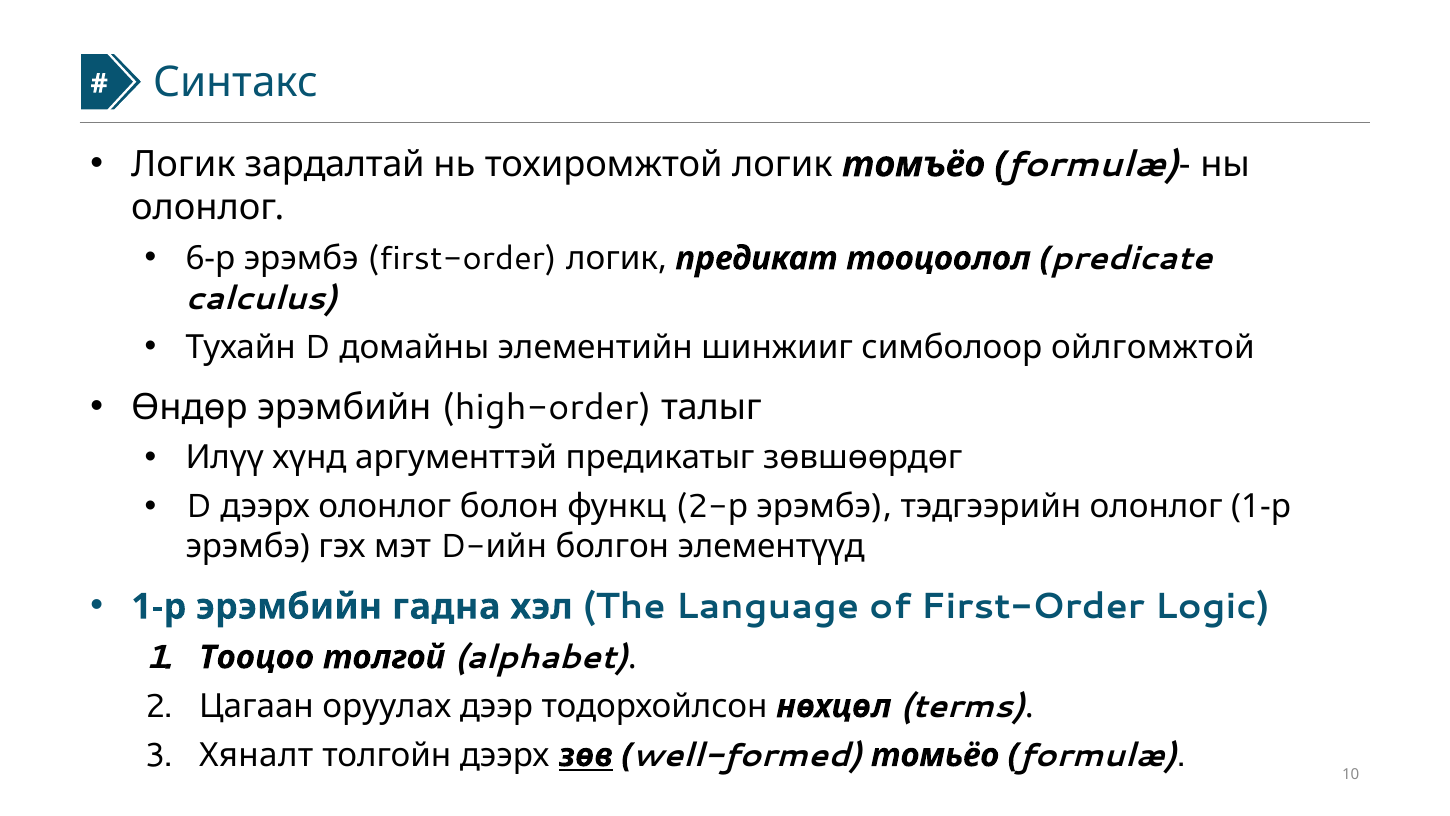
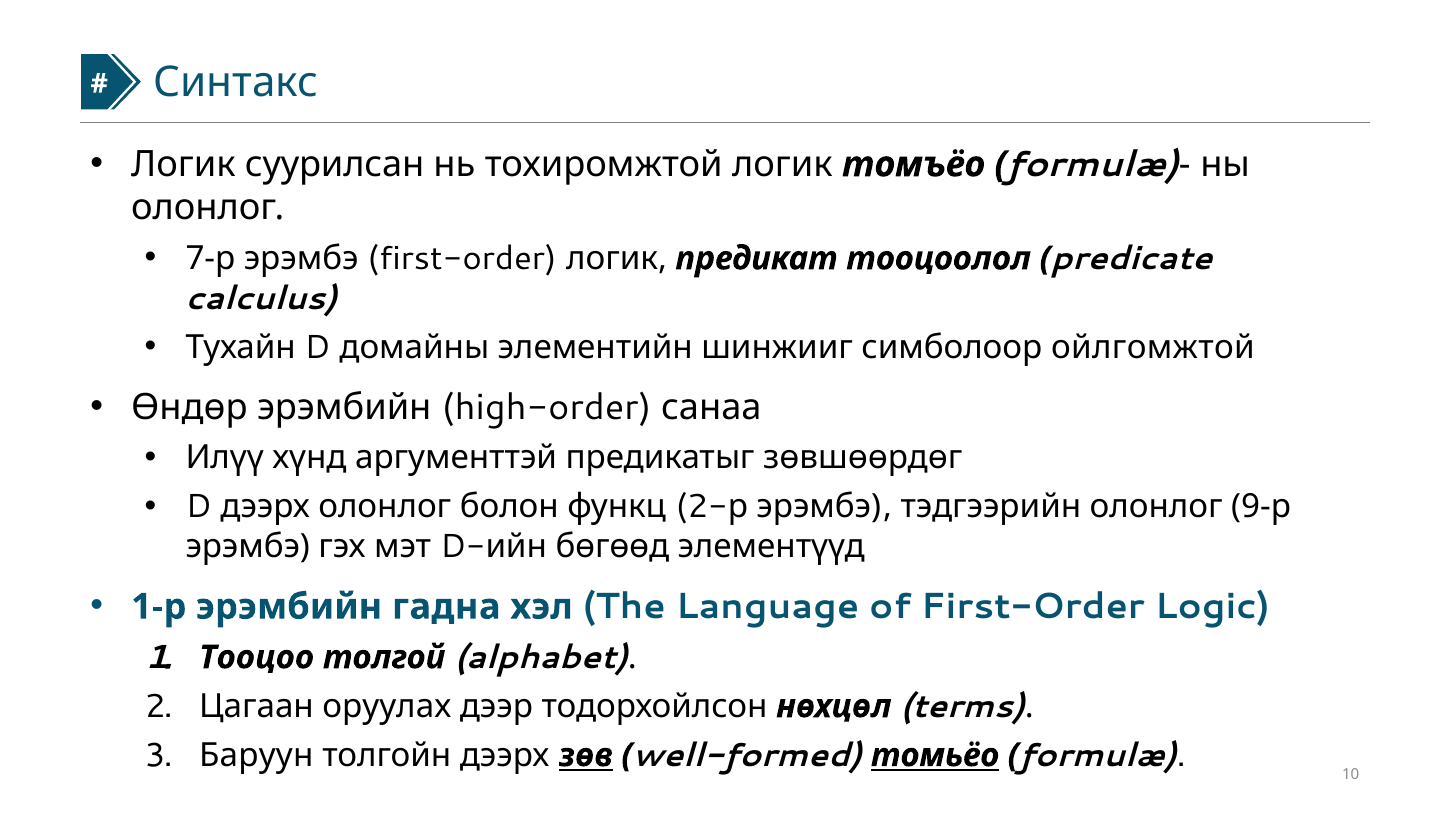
зардалтай: зардалтай -> суурилсан (335, 164)
6-р: 6-р -> 7-р (210, 258)
талыг: талыг -> санаа (711, 407)
олонлог 1-р: 1-р -> 9-р (1261, 507)
болгон: болгон -> бөгөөд (612, 546)
Хяналт: Хяналт -> Баруун (256, 755)
томьёо underline: none -> present (935, 755)
